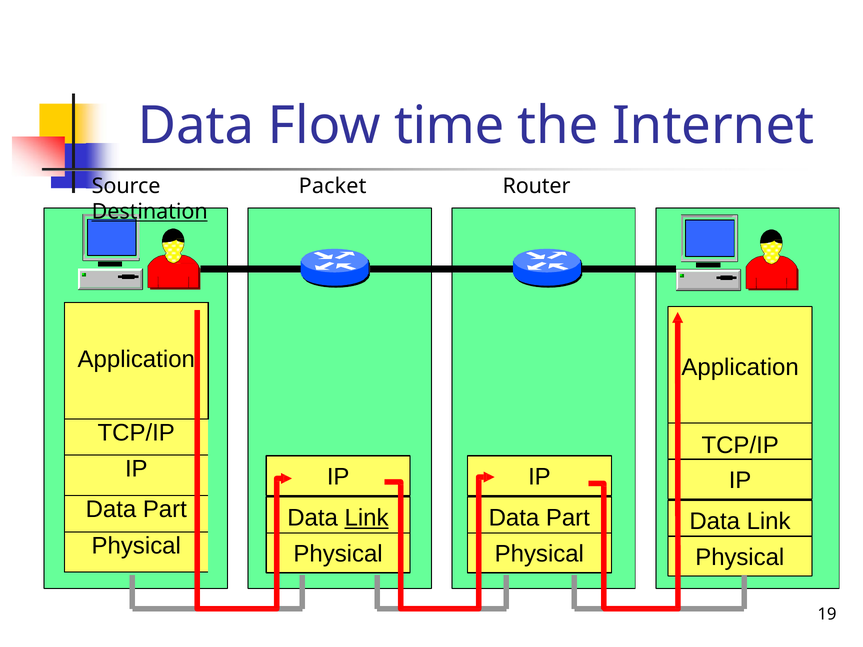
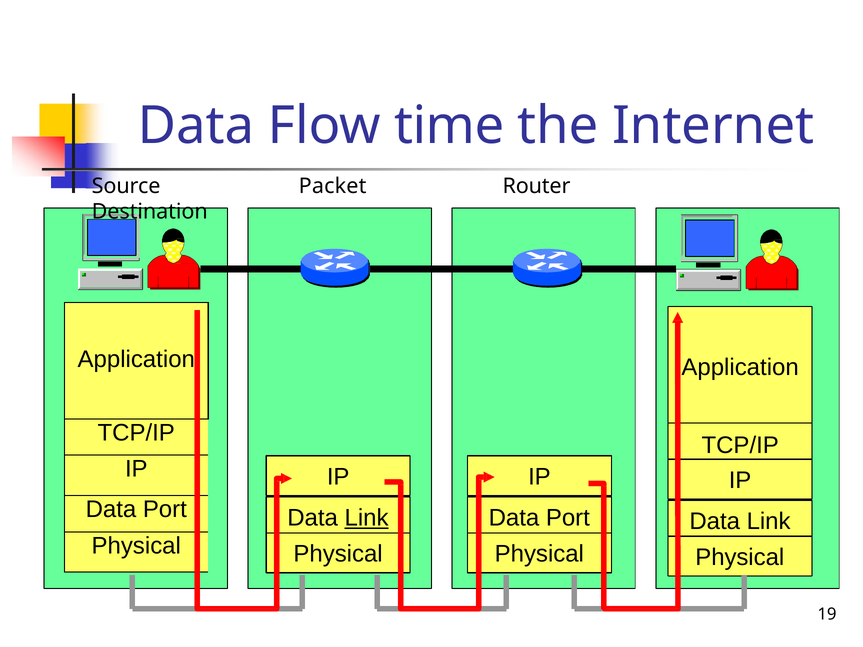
Destination underline: present -> none (150, 212)
Part: Part -> Port (165, 510)
Part: Part -> Port (568, 518)
